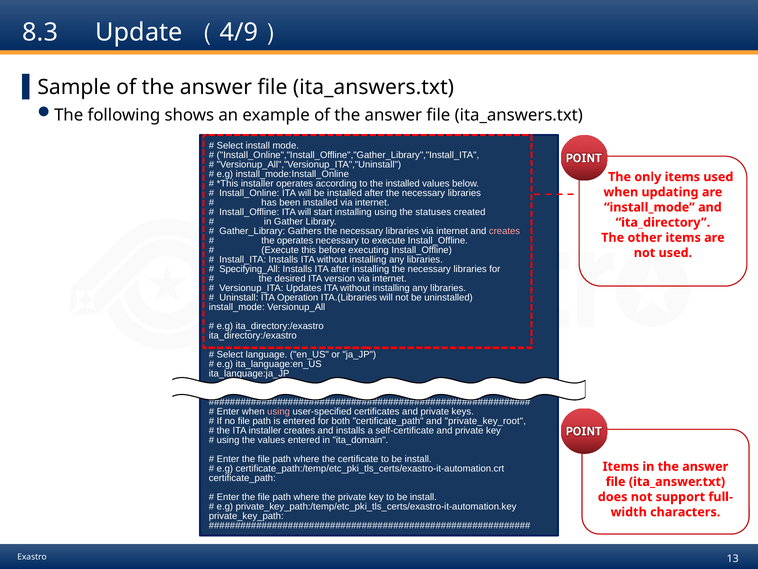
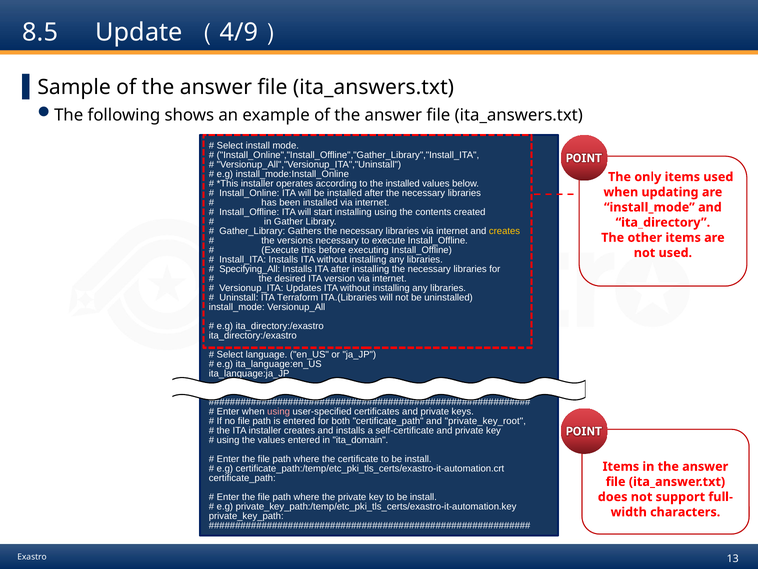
8.3: 8.3 -> 8.5 (40, 32)
statuses: statuses -> contents (433, 212)
creates colour: pink -> yellow (505, 231)
the operates: operates -> versions (295, 240)
Operation: Operation -> Terraform (298, 297)
